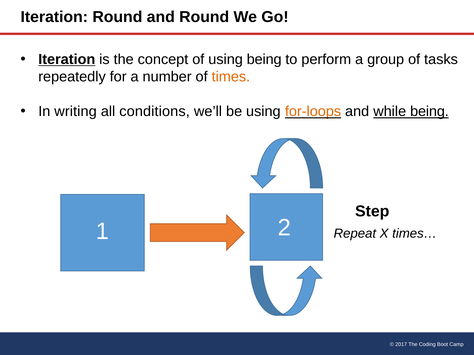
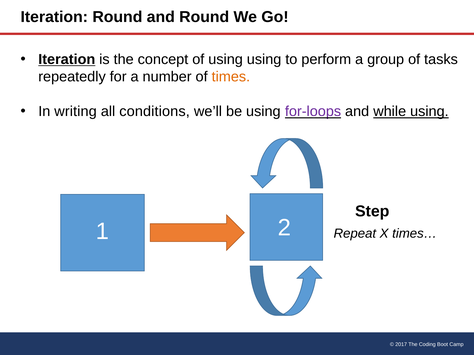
using being: being -> using (264, 59)
for-loops colour: orange -> purple (313, 112)
while being: being -> using (429, 112)
